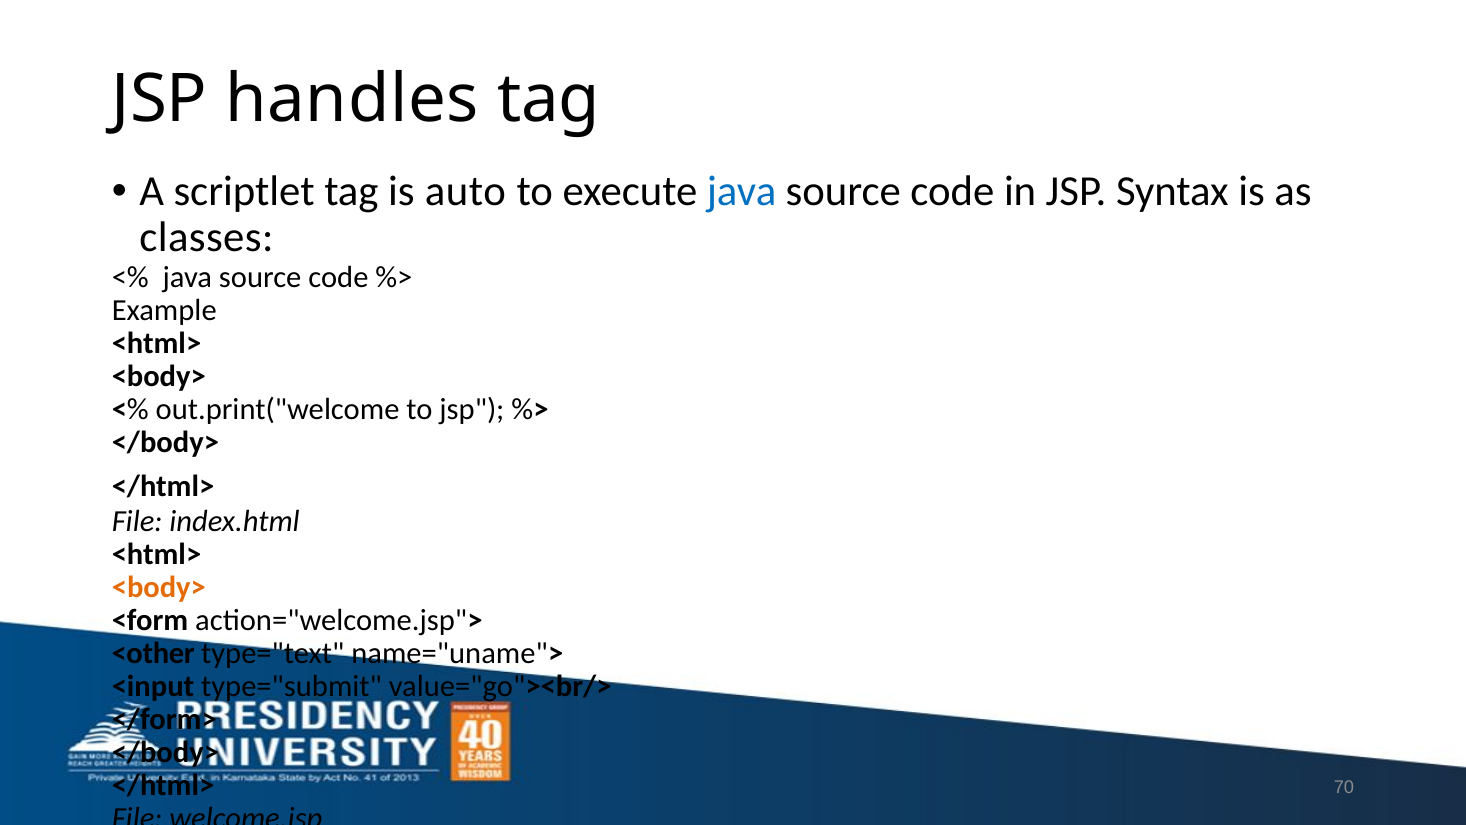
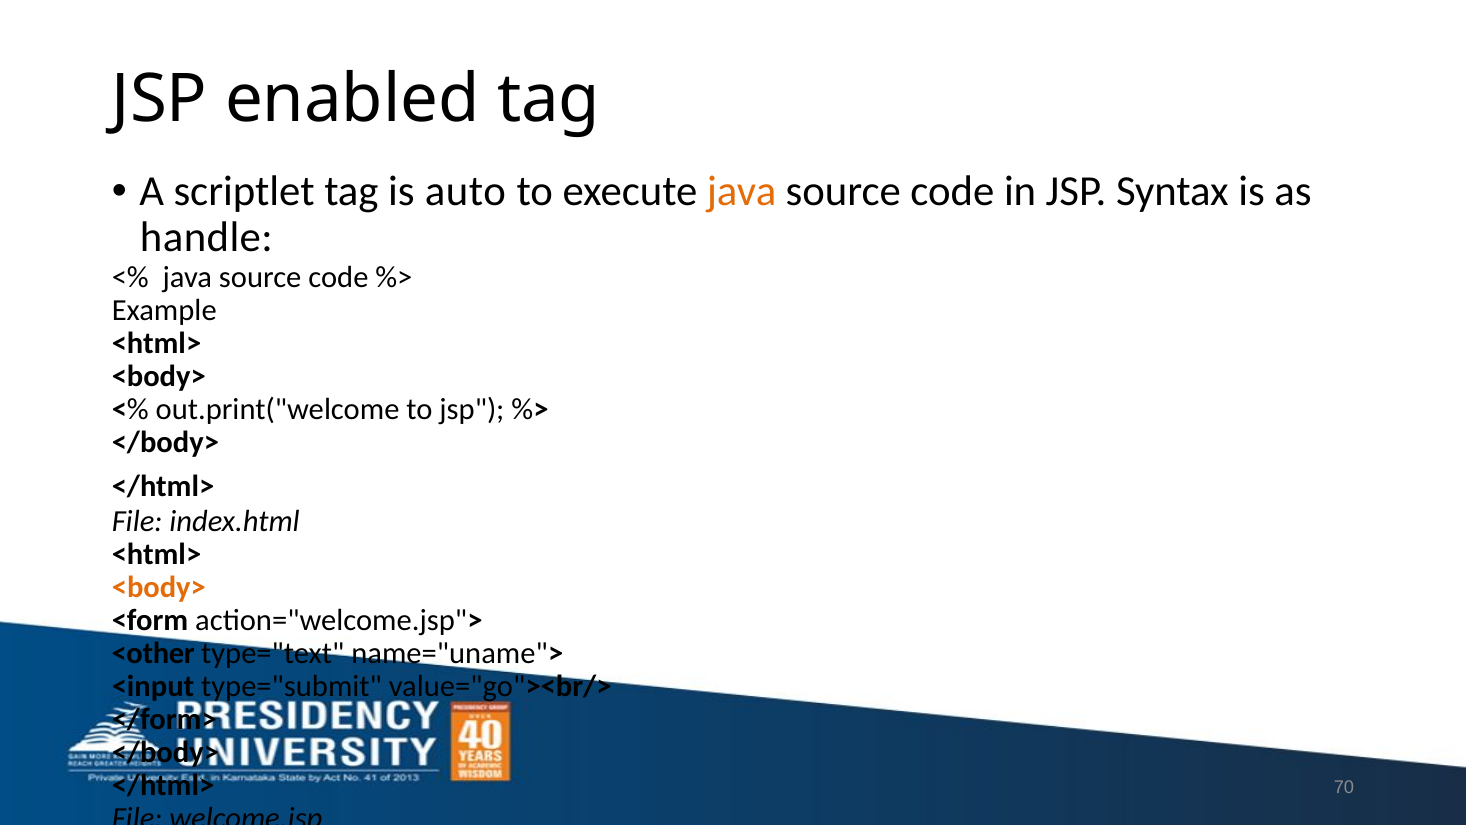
handles: handles -> enabled (352, 99)
java colour: blue -> orange (742, 192)
classes: classes -> handle (206, 238)
